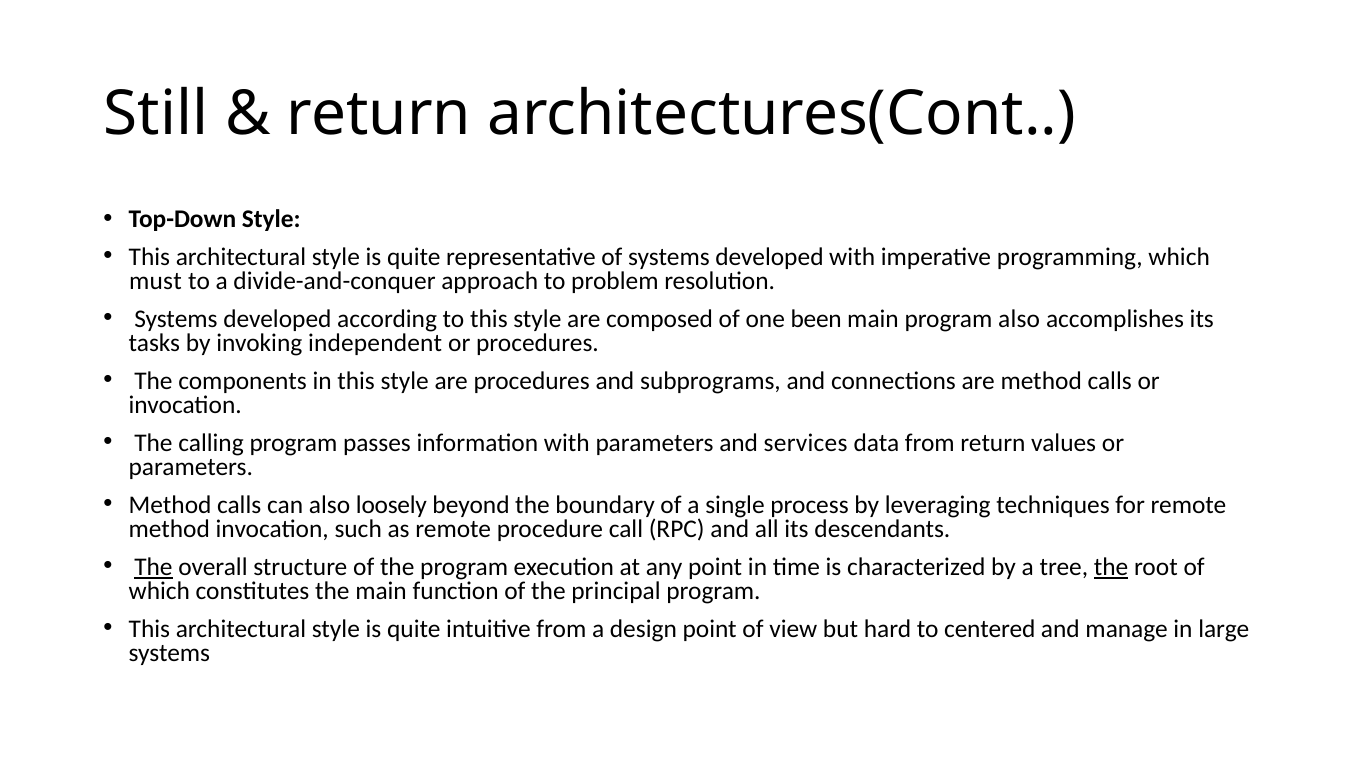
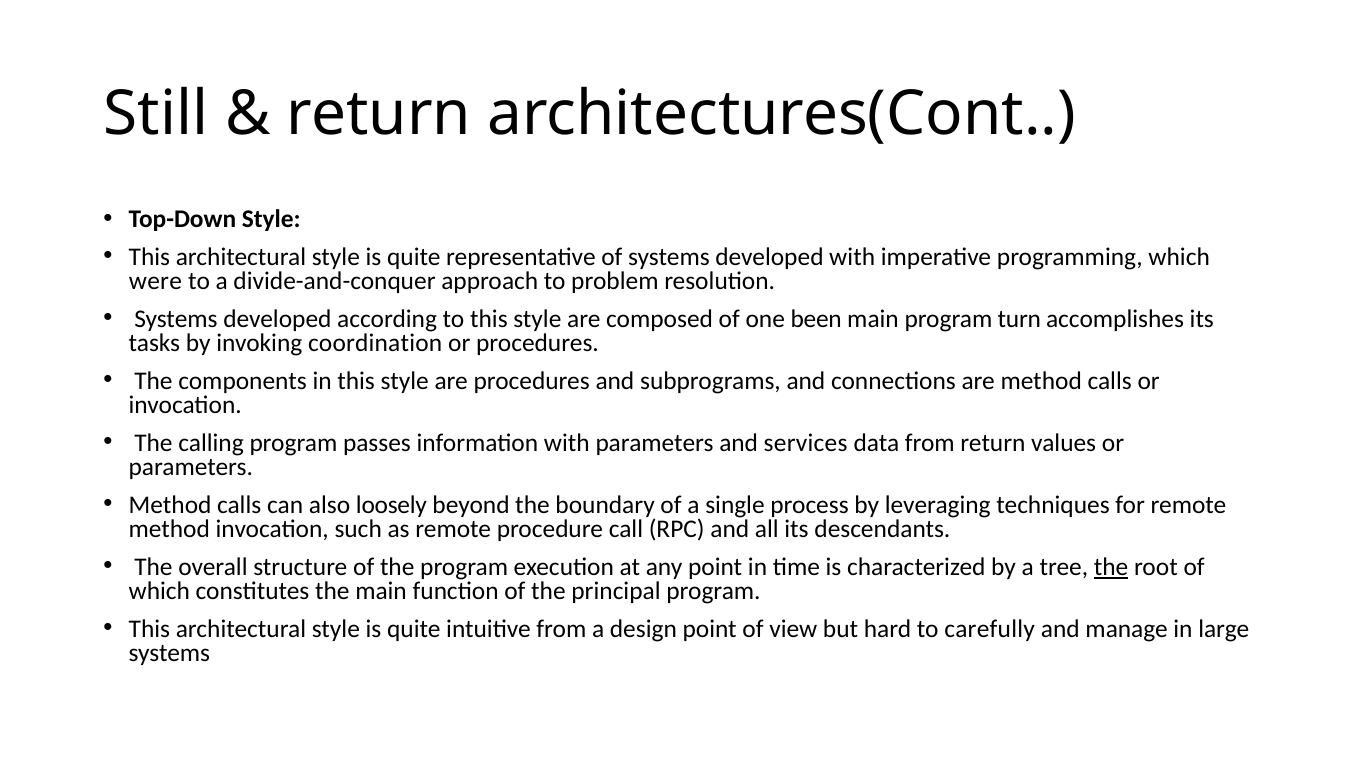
must: must -> were (155, 281)
program also: also -> turn (1019, 319)
independent: independent -> coordination (375, 343)
The underline: present -> none (153, 567)
centered: centered -> carefully (990, 629)
